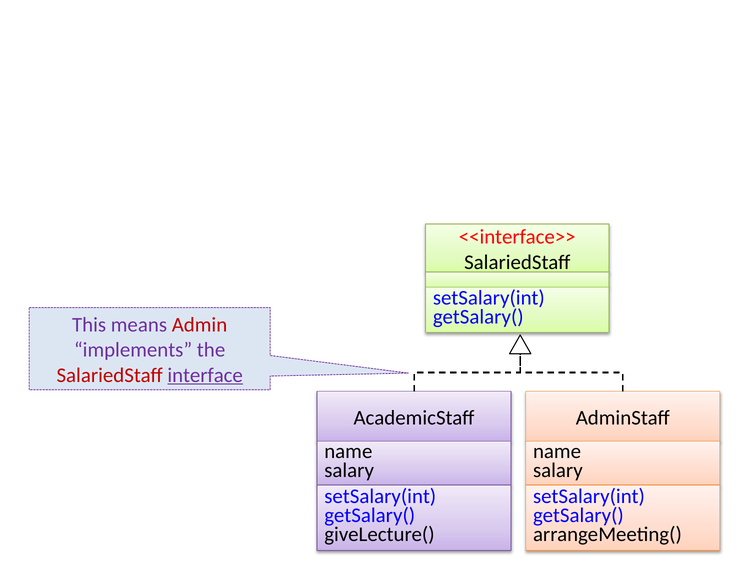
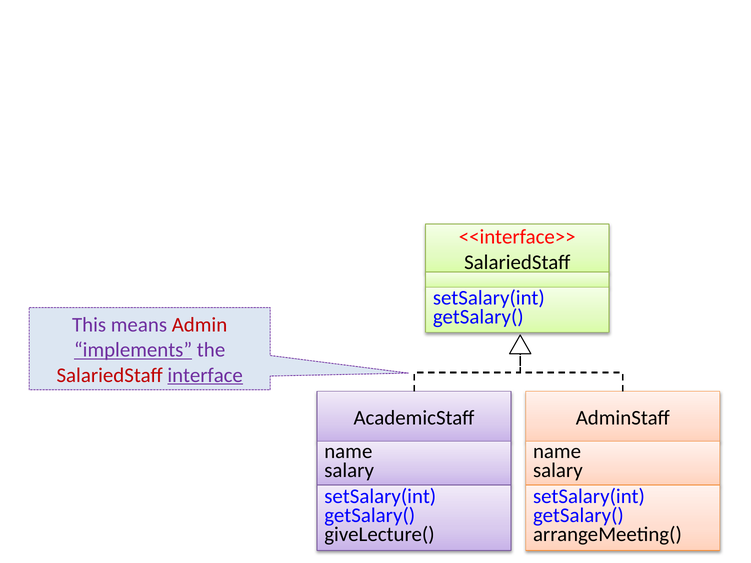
implements underline: none -> present (133, 350)
